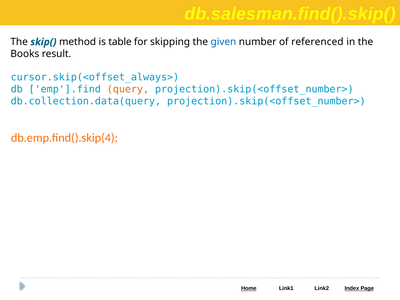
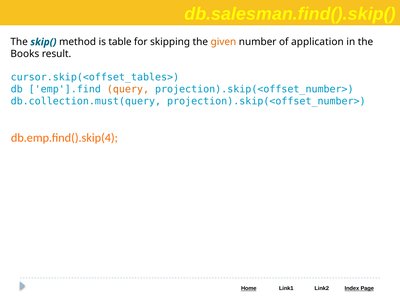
given colour: blue -> orange (223, 42)
referenced: referenced -> application (317, 42)
cursor.skip(<offset_always>: cursor.skip(<offset_always> -> cursor.skip(<offset_tables> (95, 77)
db.collection.data(query: db.collection.data(query -> db.collection.must(query (86, 101)
